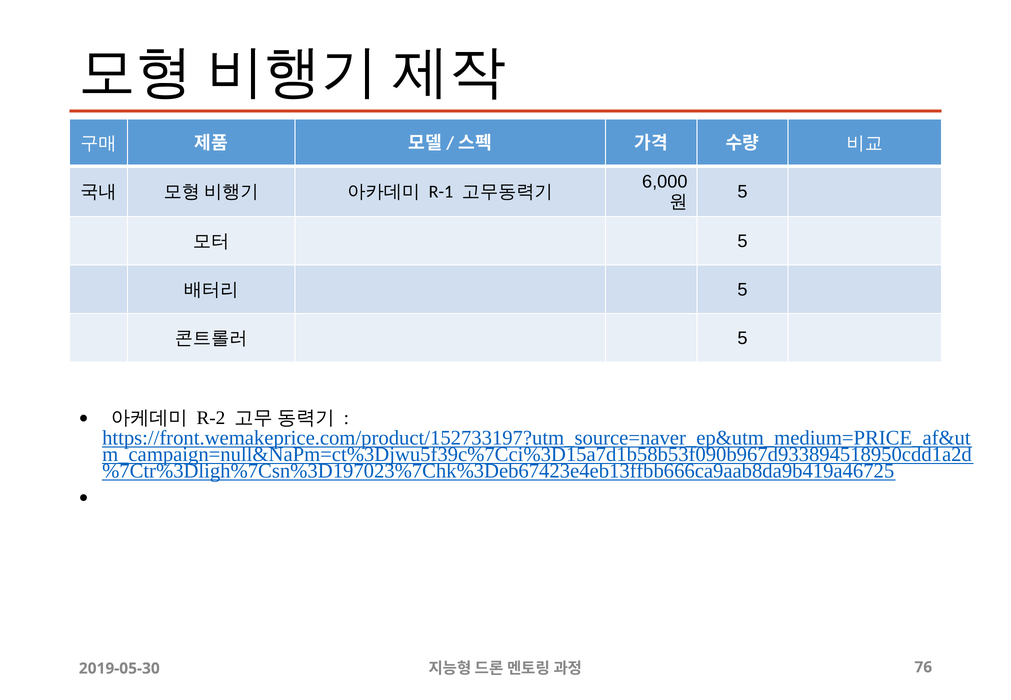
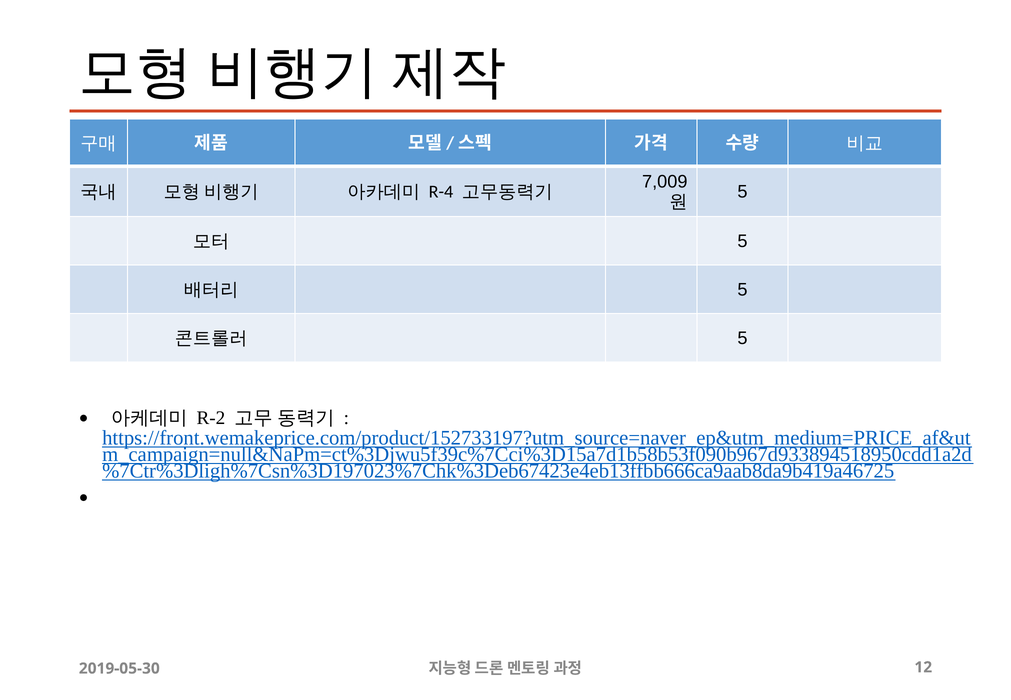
6,000: 6,000 -> 7,009 (665, 182)
R-1: R-1 -> R-4 (441, 192)
76: 76 -> 12 (923, 667)
